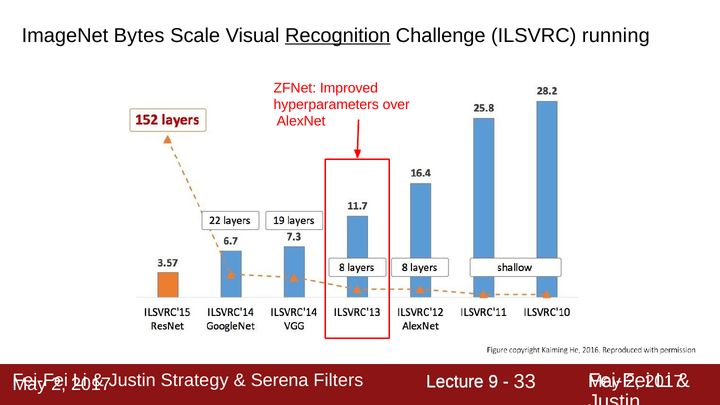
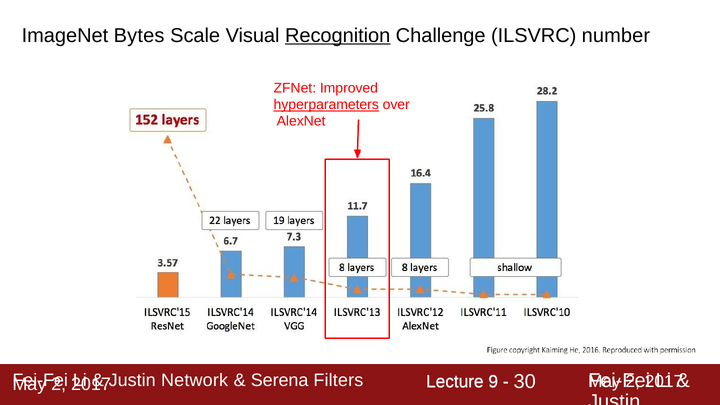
running: running -> number (616, 35)
hyperparameters underline: none -> present (326, 105)
Strategy: Strategy -> Network (195, 380)
33: 33 -> 30 (525, 382)
